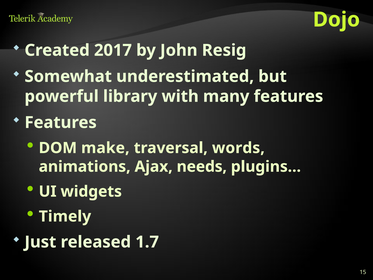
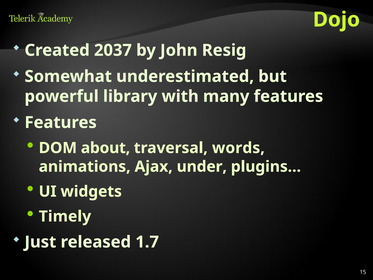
2017: 2017 -> 2037 (113, 50)
make: make -> about (105, 148)
needs: needs -> under (202, 166)
